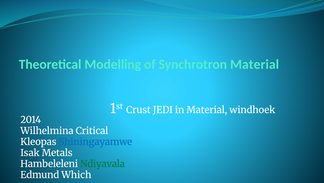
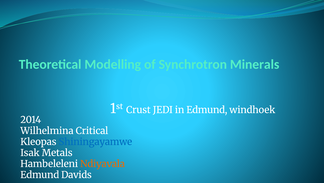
Synchrotron Material: Material -> Minerals (255, 64)
in Material: Material -> Edmund (207, 110)
Ndiyavala colour: green -> orange (103, 163)
Which: Which -> Davids (76, 174)
